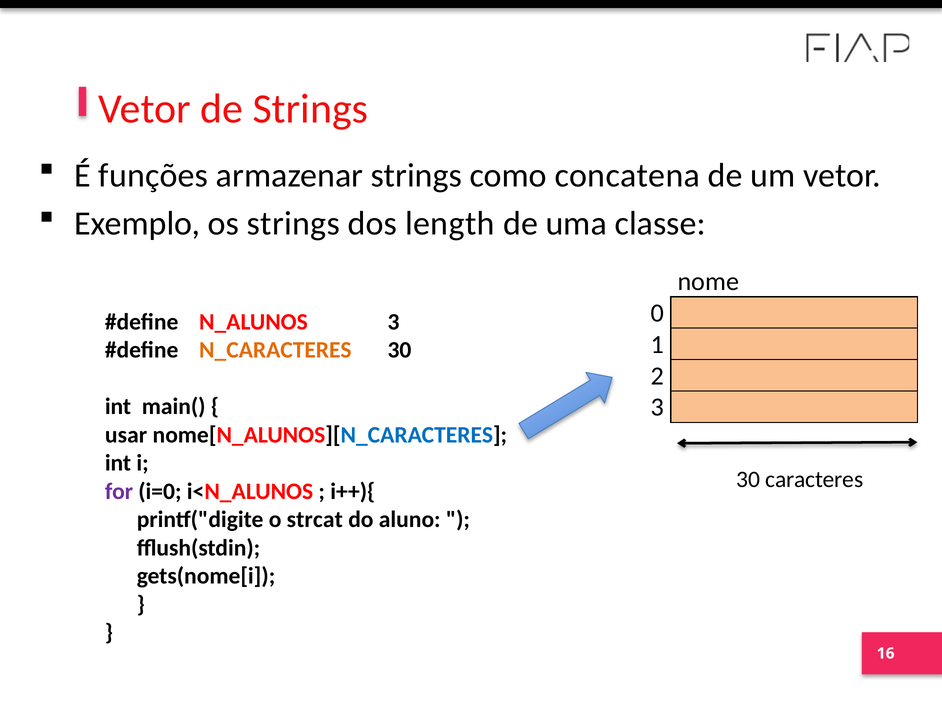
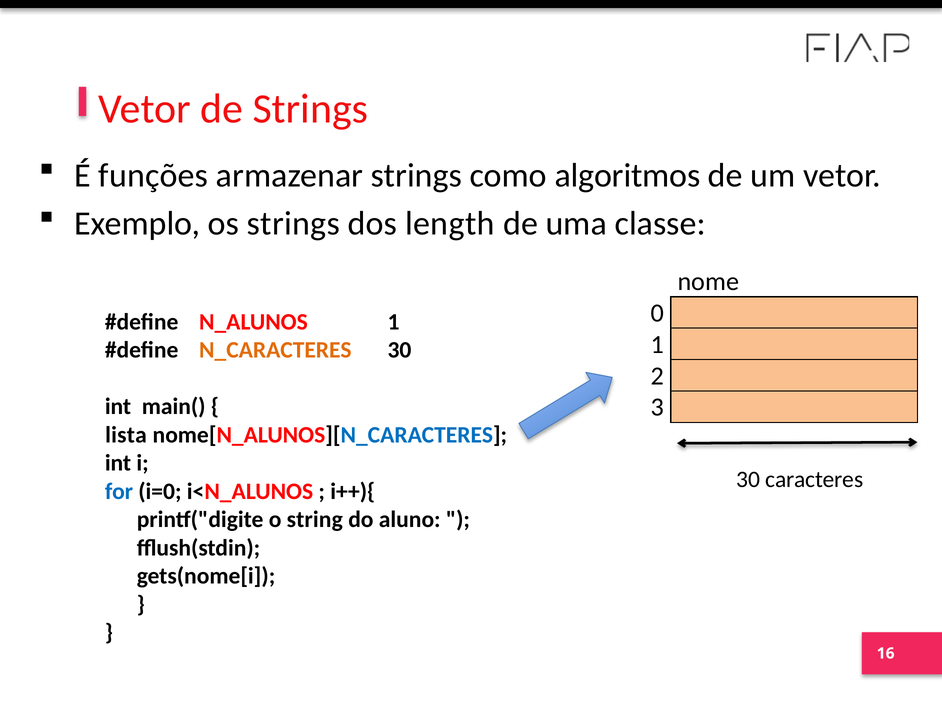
concatena: concatena -> algoritmos (628, 176)
N_ALUNOS 3: 3 -> 1 (393, 322)
usar: usar -> lista (126, 435)
for colour: purple -> blue (119, 492)
strcat: strcat -> string (315, 520)
